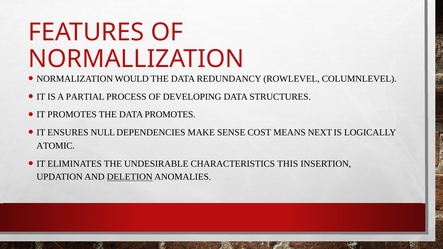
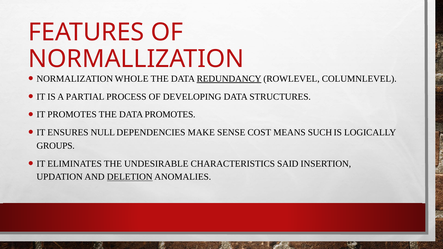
WOULD: WOULD -> WHOLE (132, 79)
REDUNDANCY underline: none -> present (229, 79)
NEXT: NEXT -> SUCH (320, 133)
ATOMIC: ATOMIC -> GROUPS (56, 146)
THIS: THIS -> SAID (288, 164)
